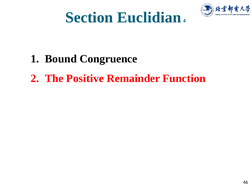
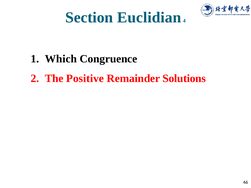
Bound: Bound -> Which (61, 59)
Function: Function -> Solutions (184, 79)
